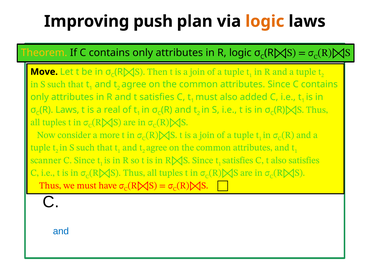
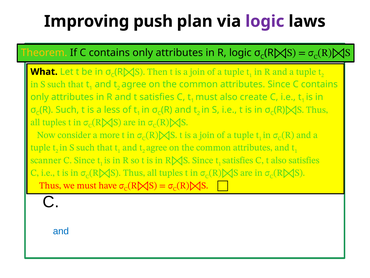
logic colour: orange -> purple (265, 21)
Move: Move -> What (44, 72)
added: added -> create (254, 97)
R Laws: Laws -> Such (67, 110)
real: real -> less (112, 110)
